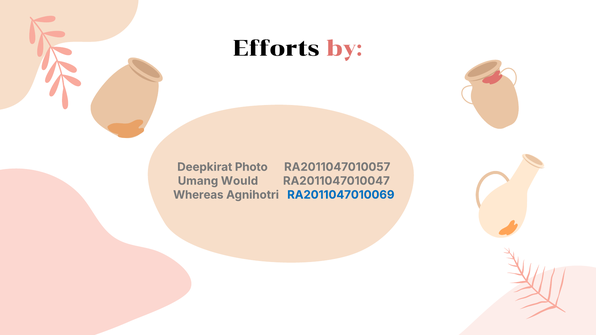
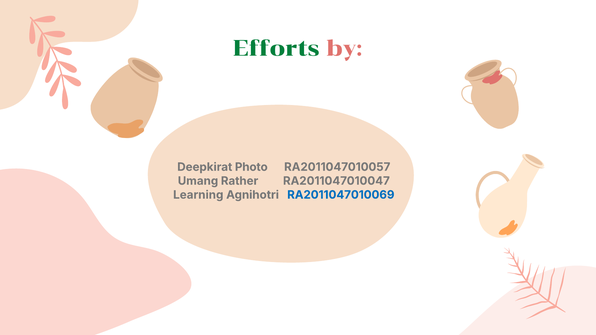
Efforts colour: black -> green (277, 49)
Would: Would -> Rather (240, 181)
Whereas: Whereas -> Learning (198, 195)
